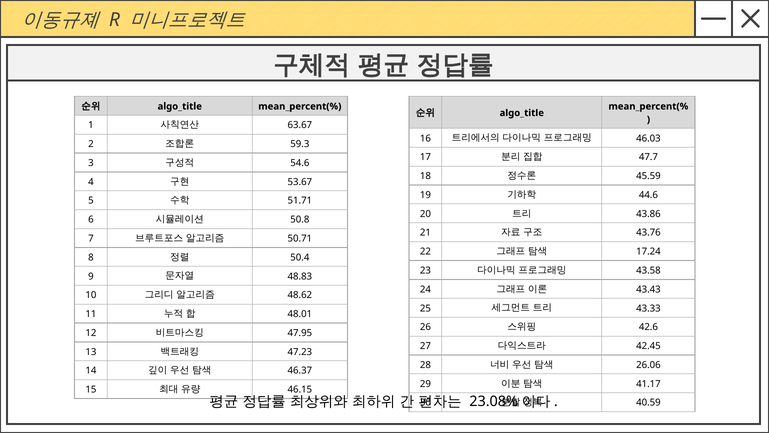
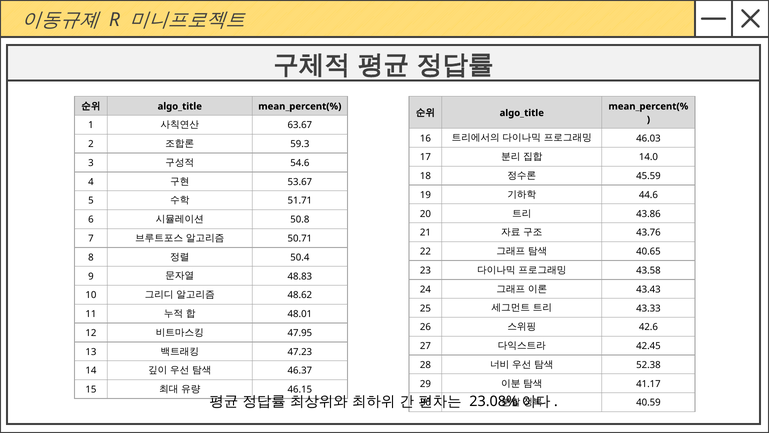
47.7: 47.7 -> 14.0 (648, 157)
17.24: 17.24 -> 40.65 (648, 251)
26.06: 26.06 -> 52.38 (648, 365)
